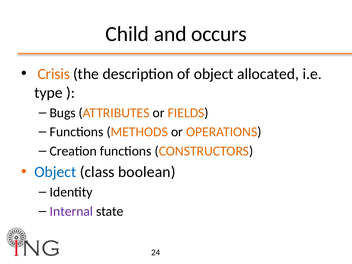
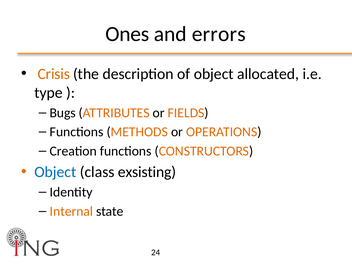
Child: Child -> Ones (127, 34)
occurs: occurs -> errors (219, 34)
boolean: boolean -> exsisting (147, 172)
Internal colour: purple -> orange (71, 211)
